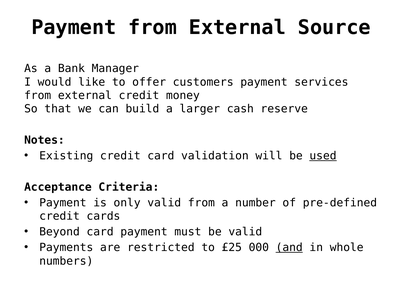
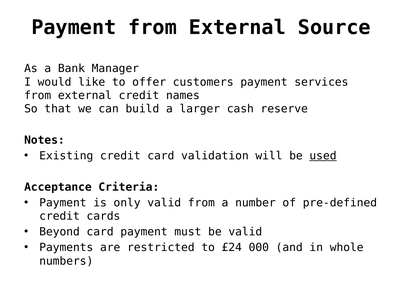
money: money -> names (183, 95)
£25: £25 -> £24 (232, 248)
and underline: present -> none (289, 248)
